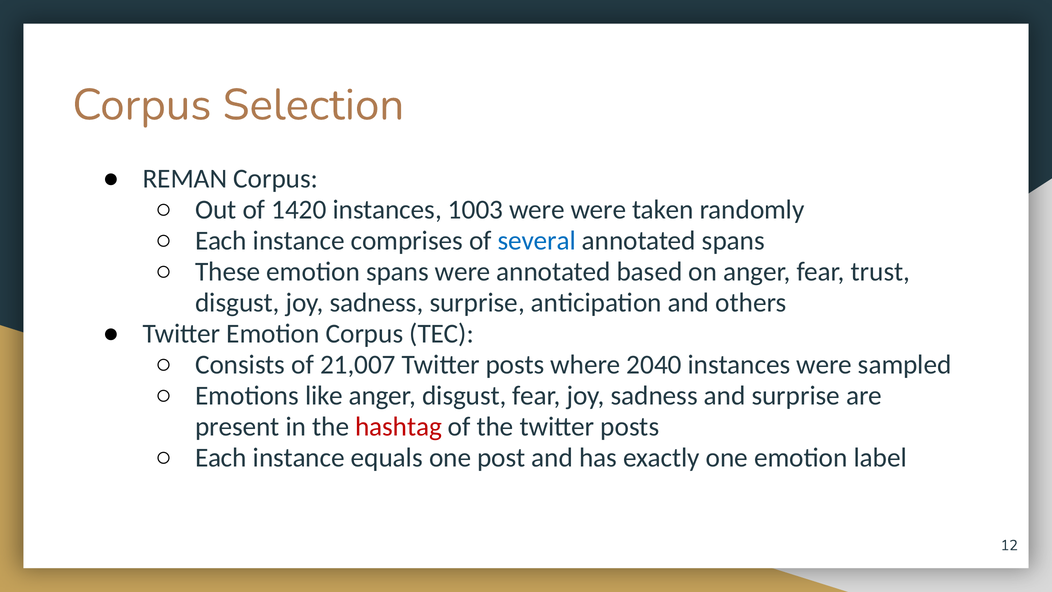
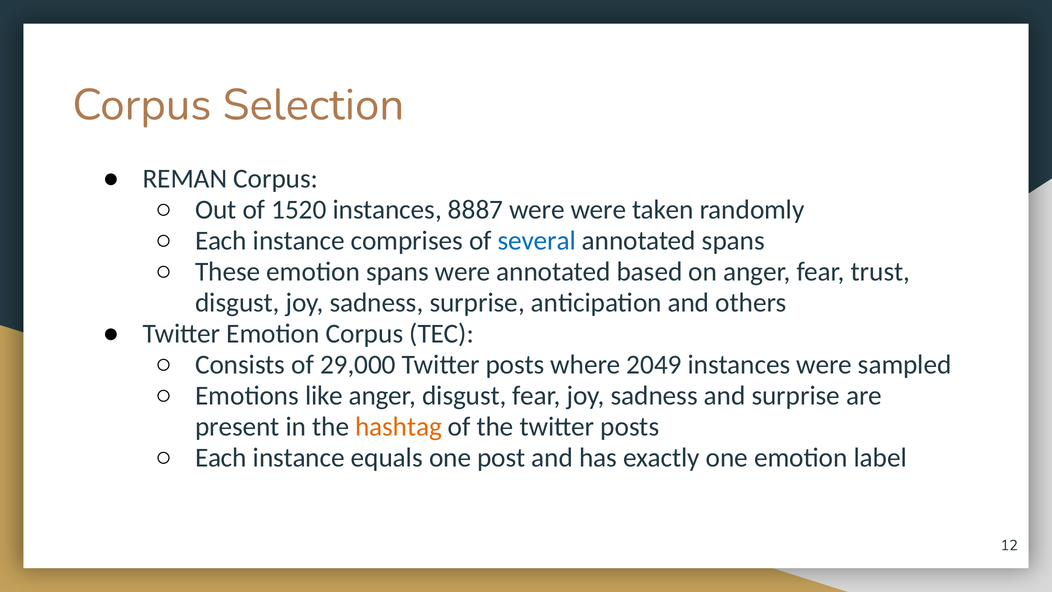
1420: 1420 -> 1520 (299, 210)
1003: 1003 -> 8887 (476, 210)
21,007: 21,007 -> 29,000 (358, 365)
2040: 2040 -> 2049 (654, 365)
hashtag colour: red -> orange (399, 427)
